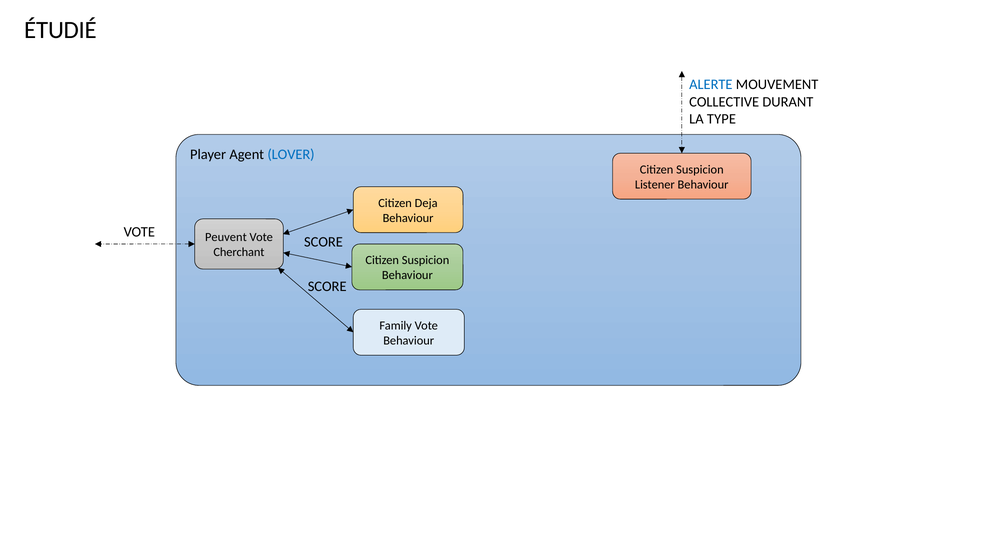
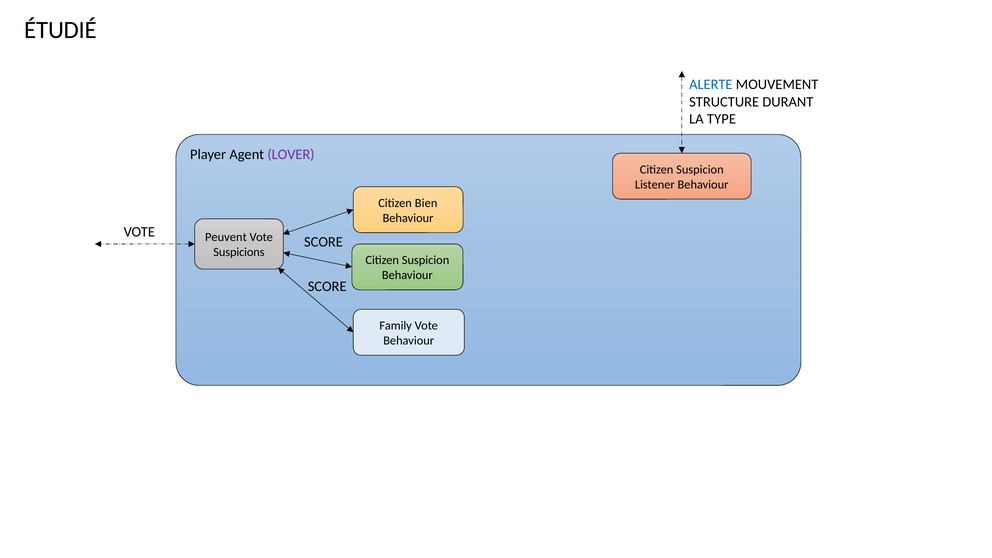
COLLECTIVE: COLLECTIVE -> STRUCTURE (724, 102)
LOVER colour: blue -> purple (291, 155)
Deja: Deja -> Bien (426, 203)
Cherchant: Cherchant -> Suspicions (239, 252)
